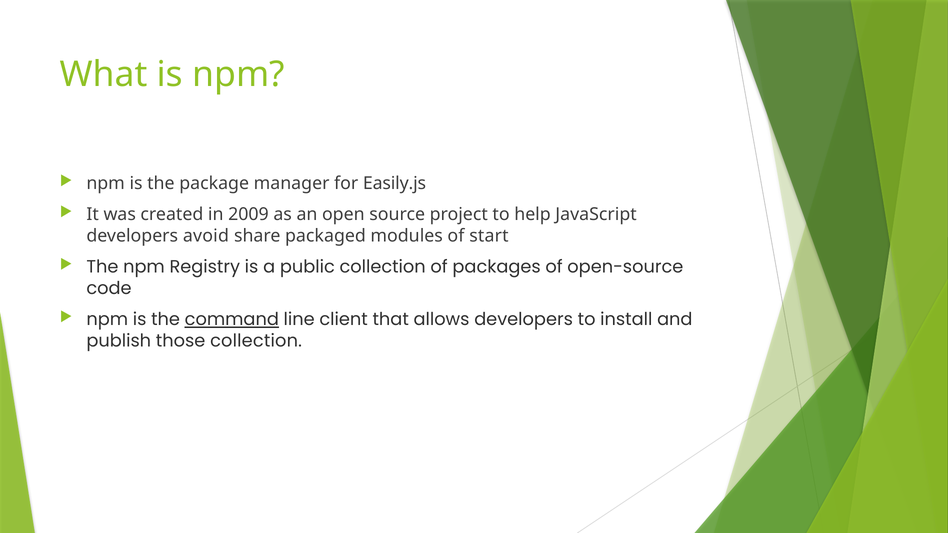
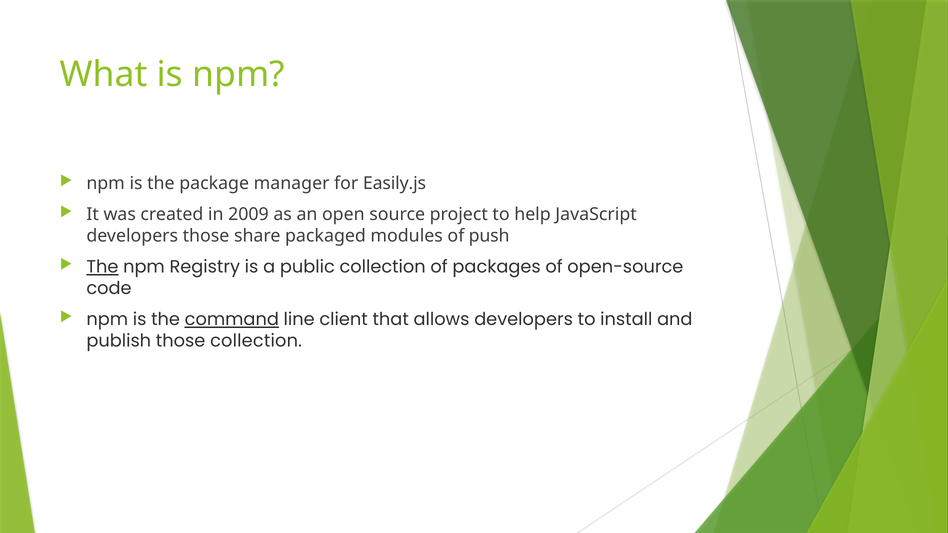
developers avoid: avoid -> those (206, 236)
start: start -> push (489, 236)
The underline: none -> present (102, 267)
